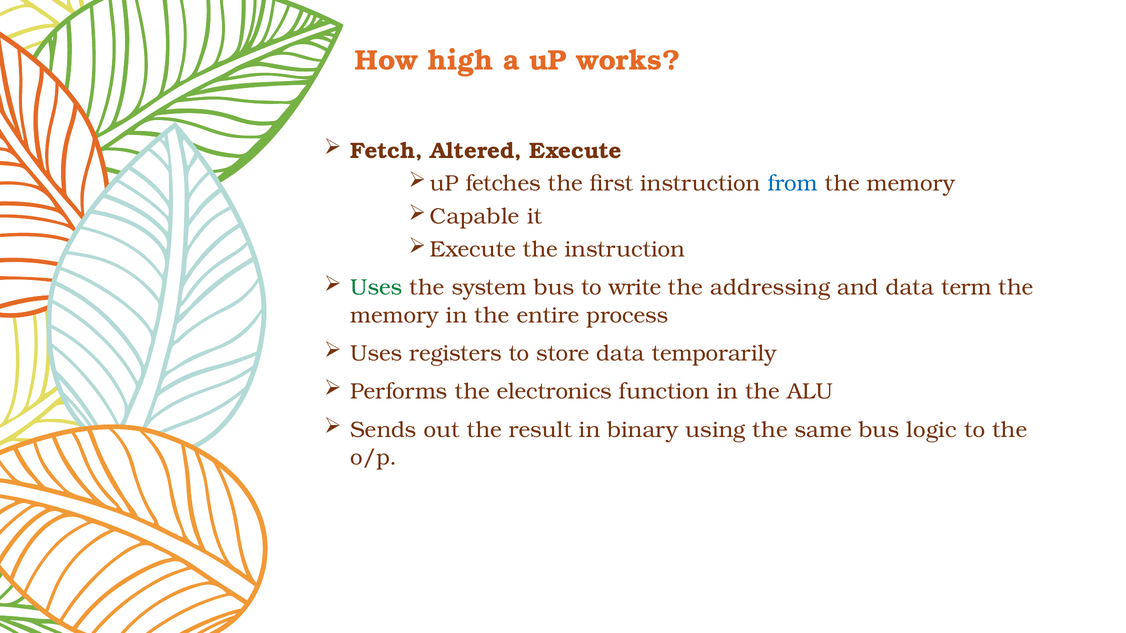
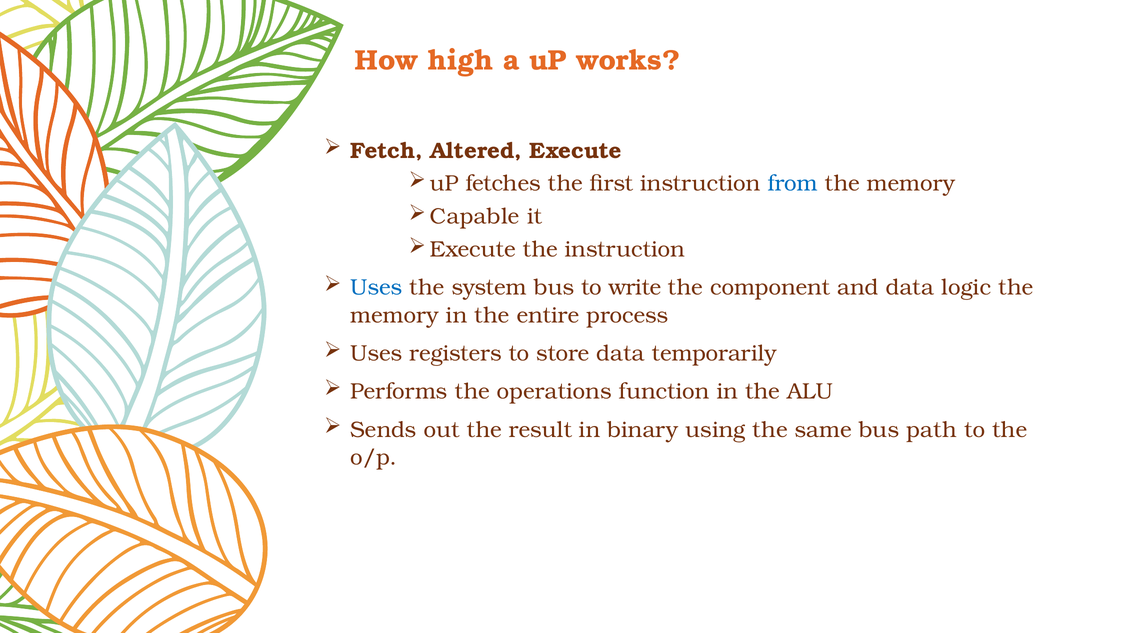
Uses colour: green -> blue (376, 288)
addressing: addressing -> component (770, 288)
term: term -> logic (966, 288)
electronics: electronics -> operations (554, 392)
logic: logic -> path (932, 430)
